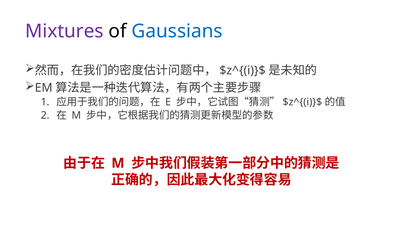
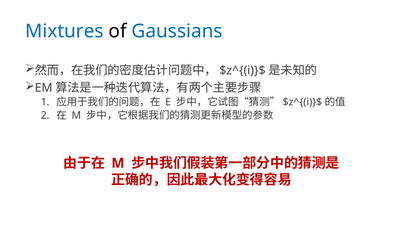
Mixtures colour: purple -> blue (64, 31)
